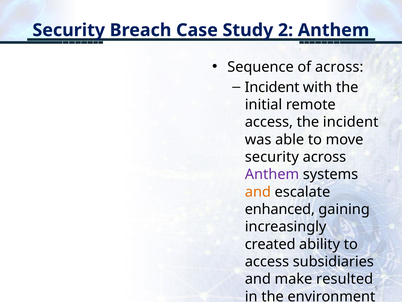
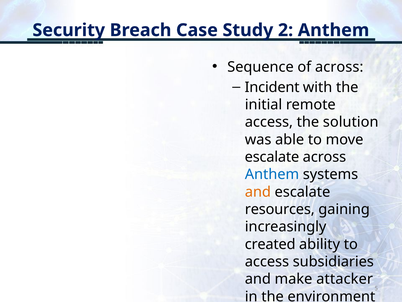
the incident: incident -> solution (351, 122)
security: security -> escalate (272, 157)
Anthem colour: purple -> blue (272, 174)
enhanced: enhanced -> resources (280, 209)
resulted: resulted -> attacker (345, 279)
